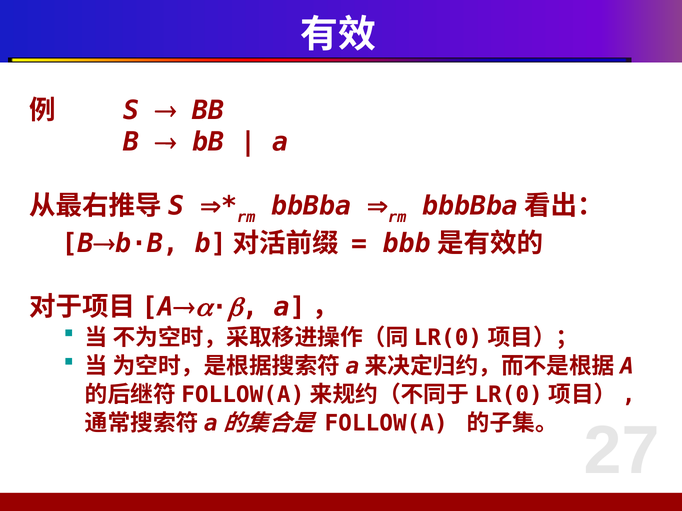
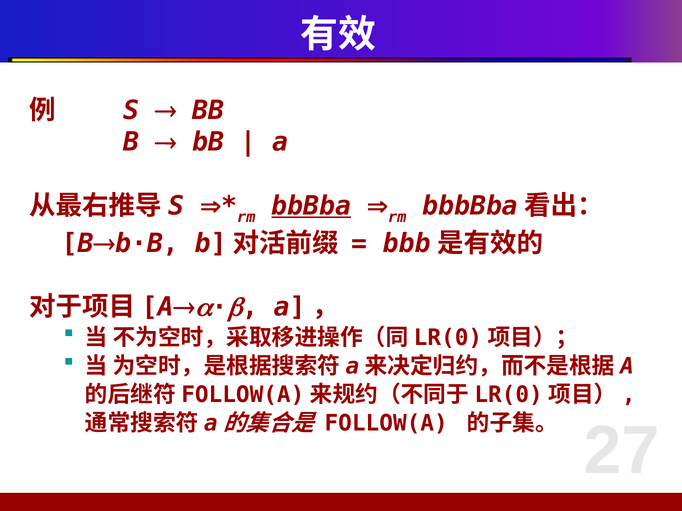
bbBba underline: none -> present (311, 206)
